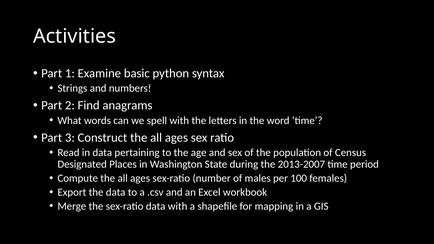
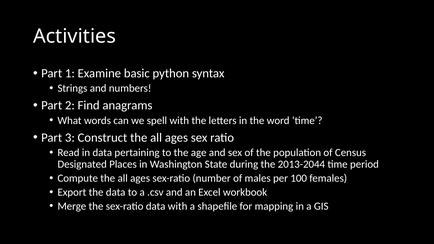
2013-2007: 2013-2007 -> 2013-2044 (301, 164)
